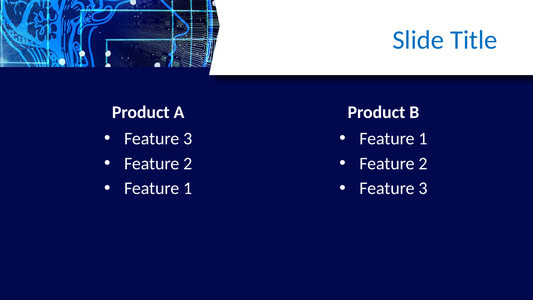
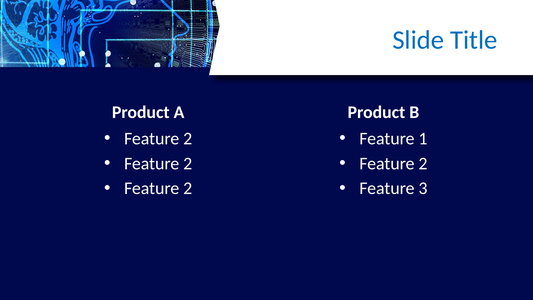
3: 3 -> 2 (188, 139)
1: 1 -> 2 (188, 188)
